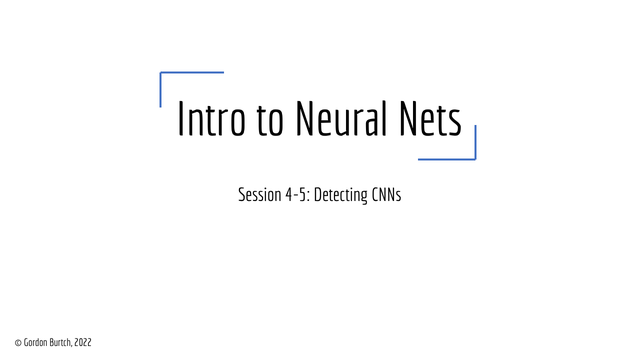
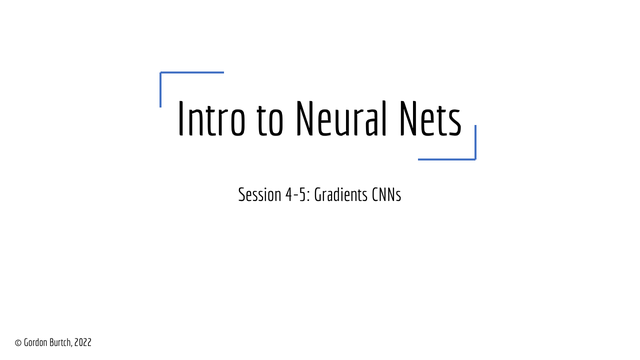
Detecting: Detecting -> Gradients (341, 195)
